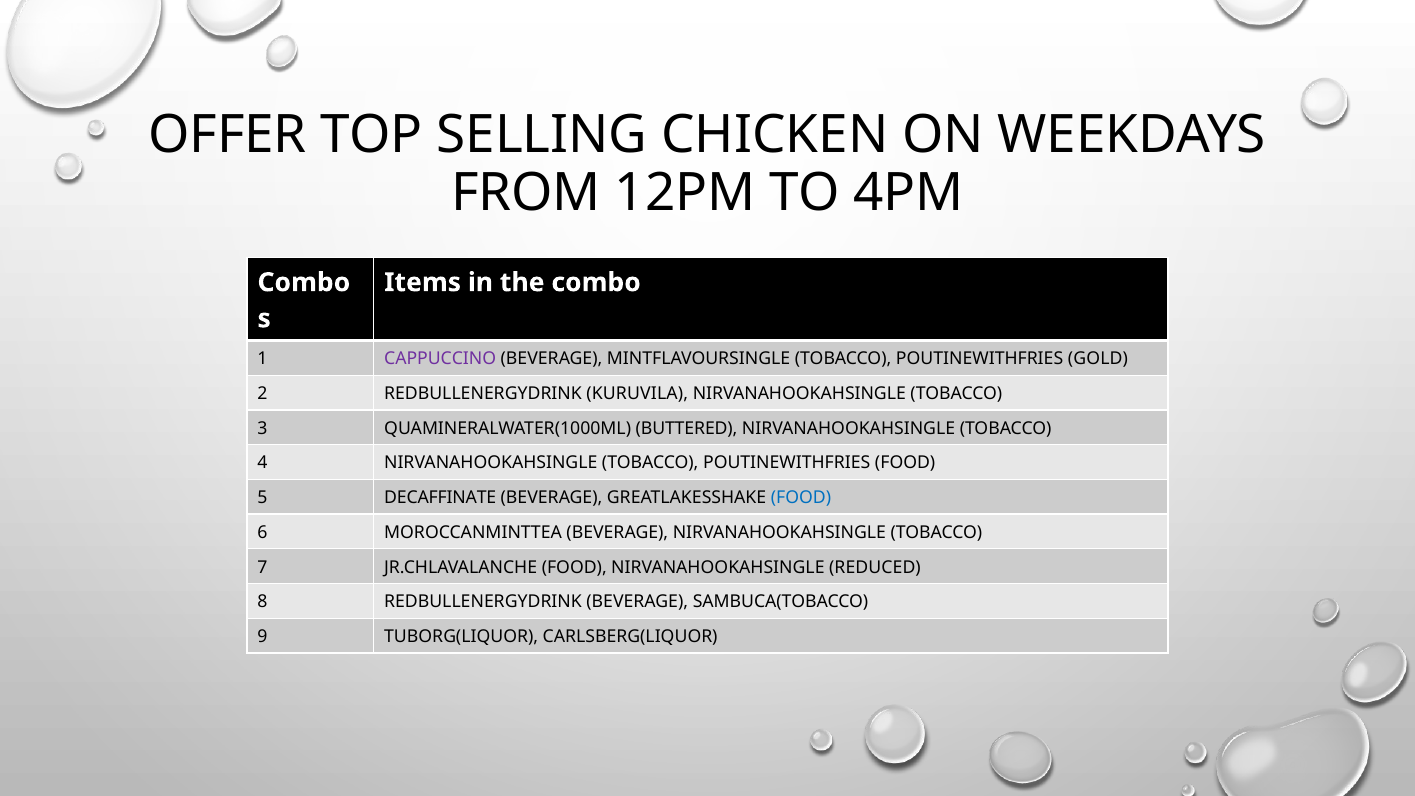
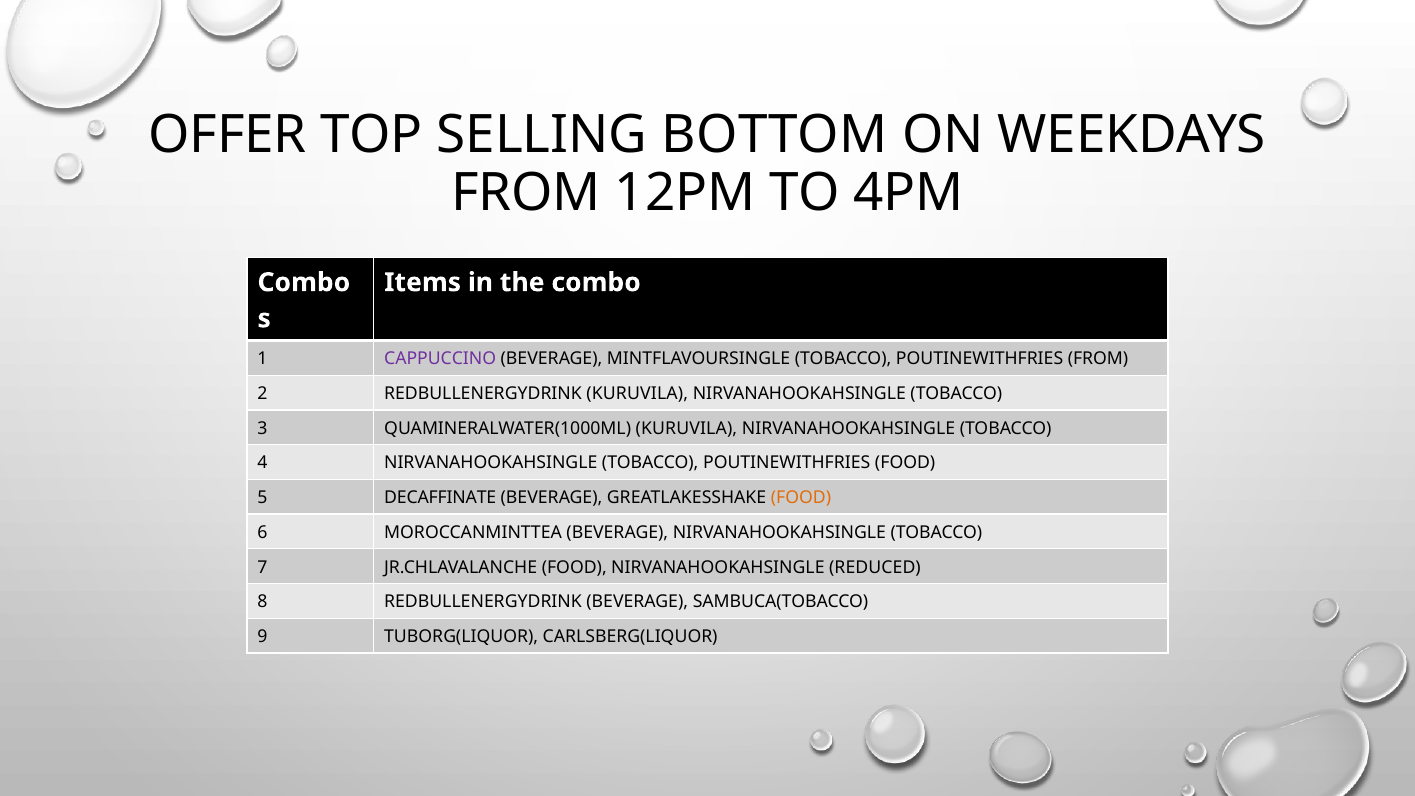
CHICKEN: CHICKEN -> BOTTOM (775, 135)
POUTINEWITHFRIES GOLD: GOLD -> FROM (1098, 359)
QUAMINERALWATER(1000ML BUTTERED: BUTTERED -> KURUVILA (686, 428)
FOOD colour: blue -> orange (801, 498)
